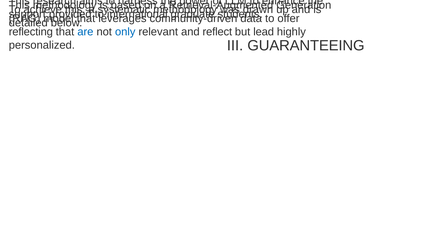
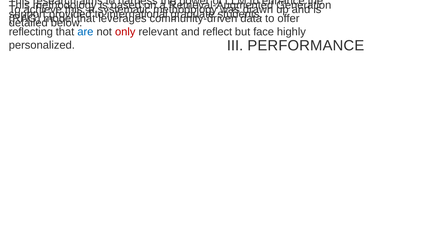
only colour: blue -> red (125, 32)
lead: lead -> face (264, 32)
GUARANTEEING: GUARANTEEING -> PERFORMANCE (306, 46)
